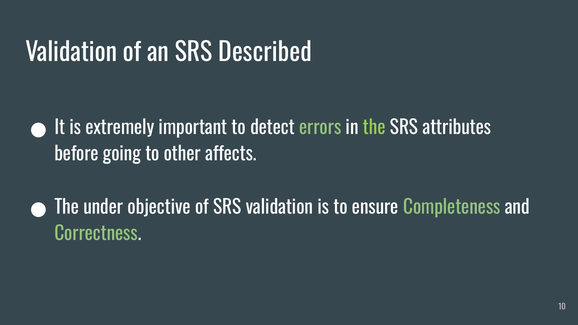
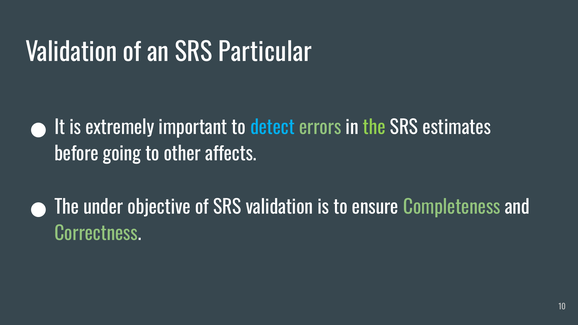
Described: Described -> Particular (265, 53)
detect colour: white -> light blue (273, 128)
attributes: attributes -> estimates (457, 128)
